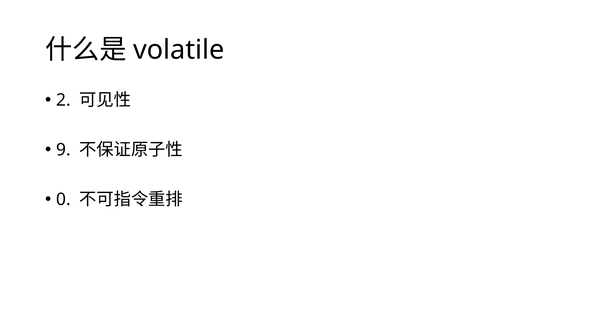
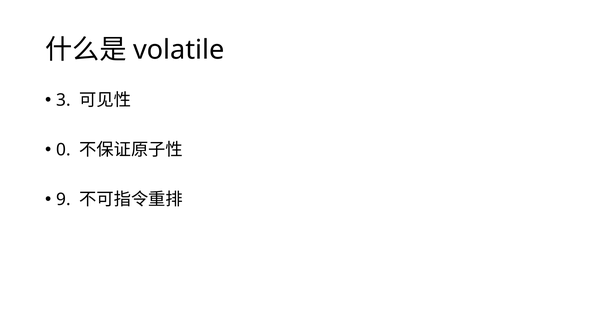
2: 2 -> 3 (63, 100)
9: 9 -> 0 (63, 150)
0: 0 -> 9 (63, 199)
